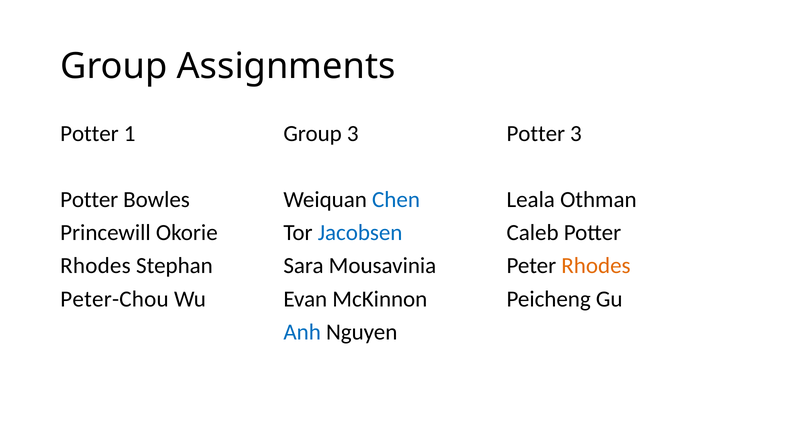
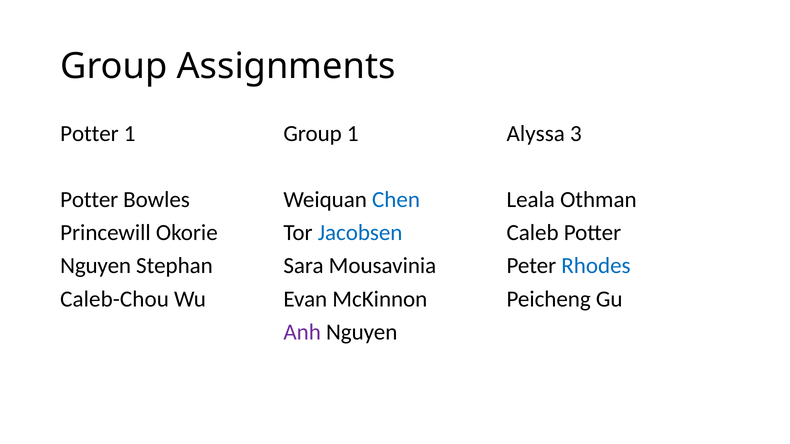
Group 3: 3 -> 1 (353, 134)
Potter: Potter -> Alyssa (536, 134)
Rhodes: Rhodes -> Nguyen (96, 266)
Rhodes colour: orange -> blue (596, 266)
Peter-Chou: Peter-Chou -> Caleb-Chou (115, 299)
Anh colour: blue -> purple (302, 332)
